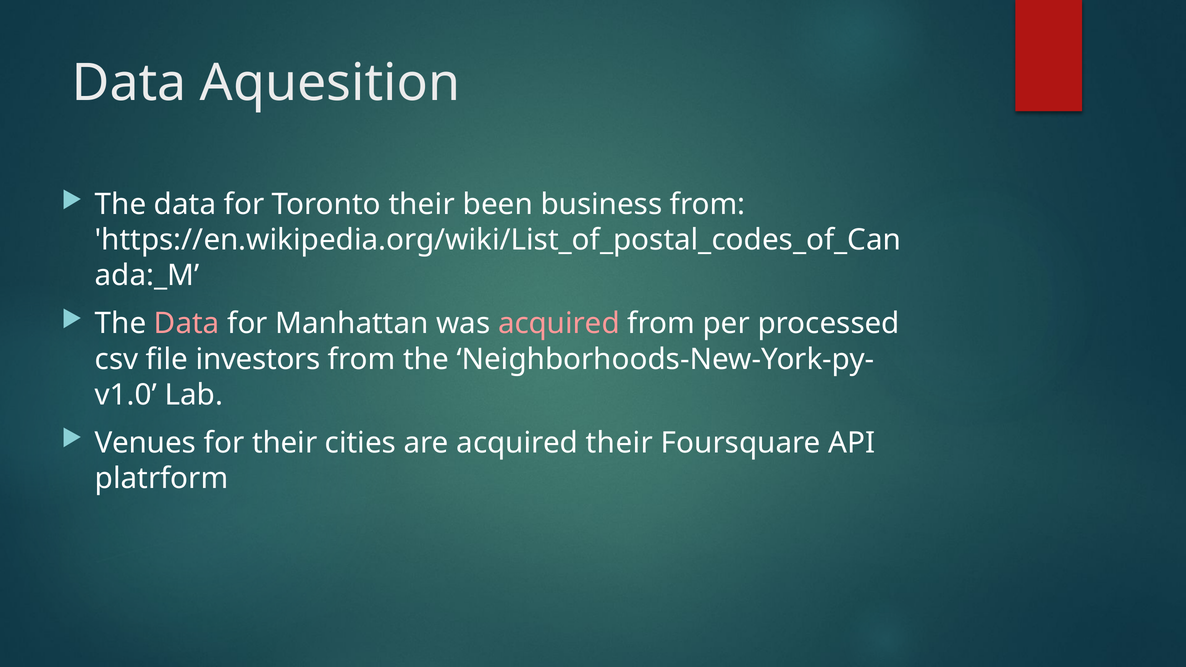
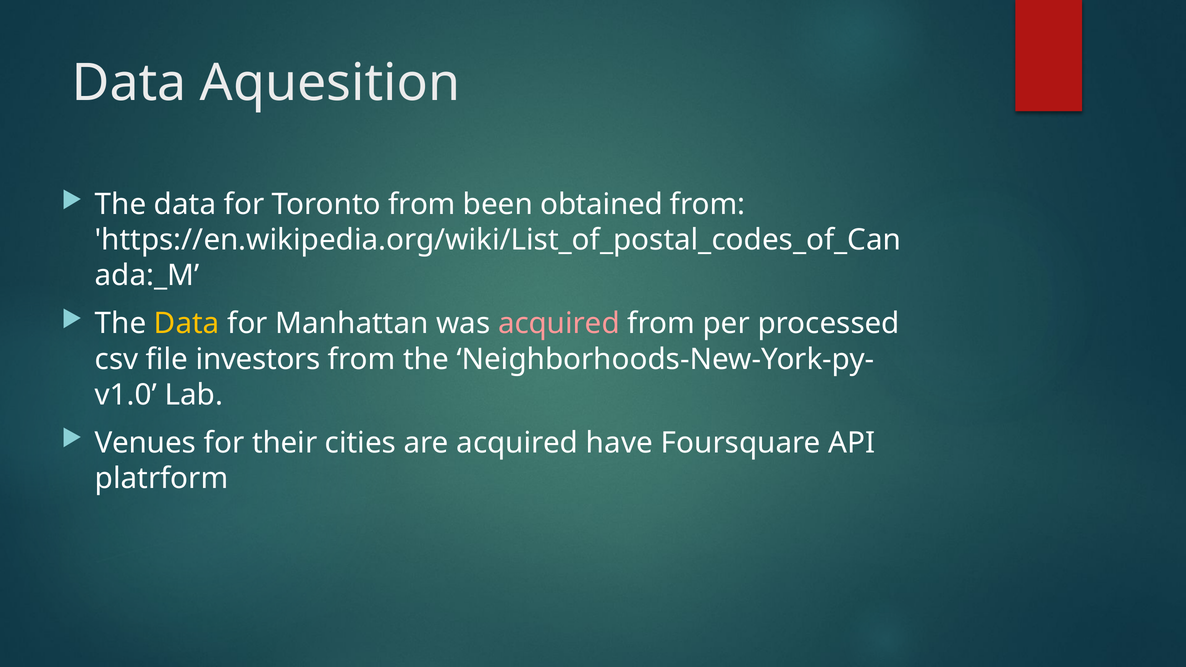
Toronto their: their -> from (422, 205)
business: business -> obtained (602, 205)
Data colour: pink -> yellow (187, 324)
acquired their: their -> have (619, 443)
